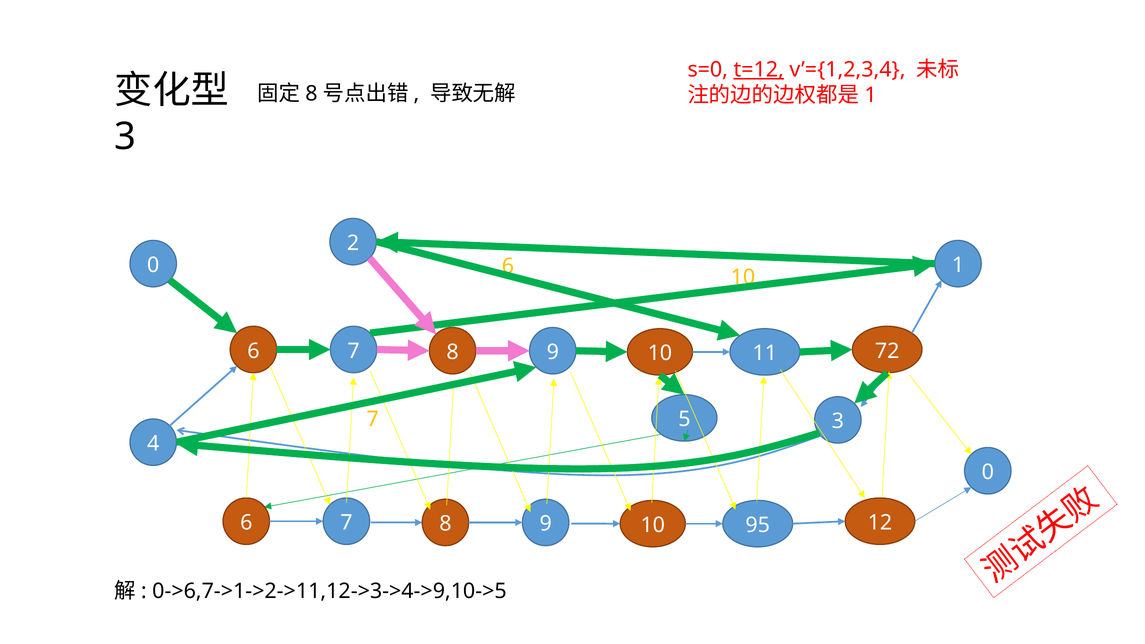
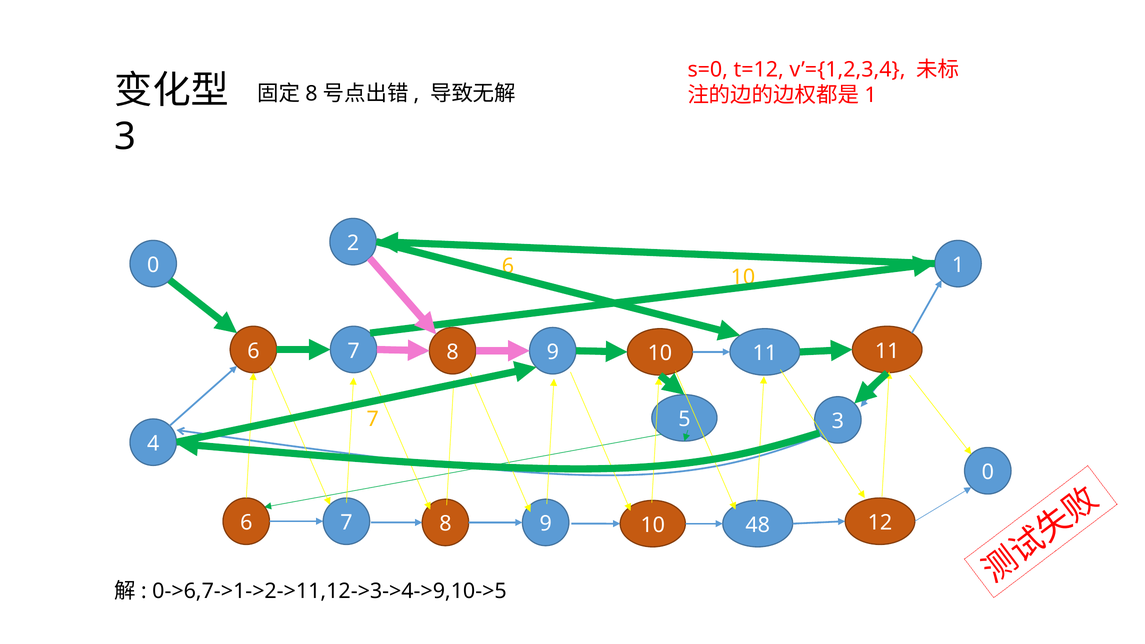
t=12 underline: present -> none (759, 70)
11 72: 72 -> 11 (887, 351)
95: 95 -> 48 (758, 525)
